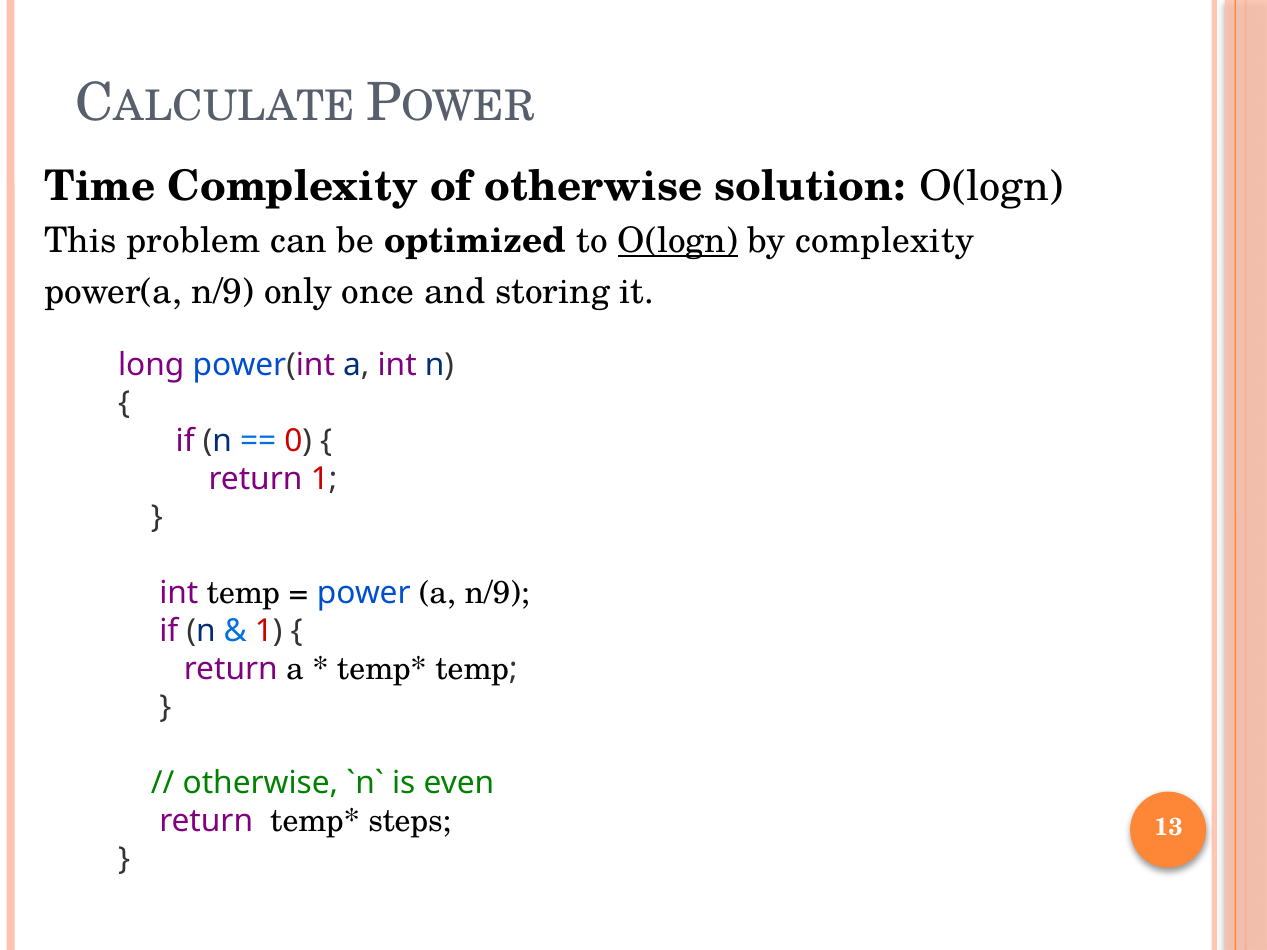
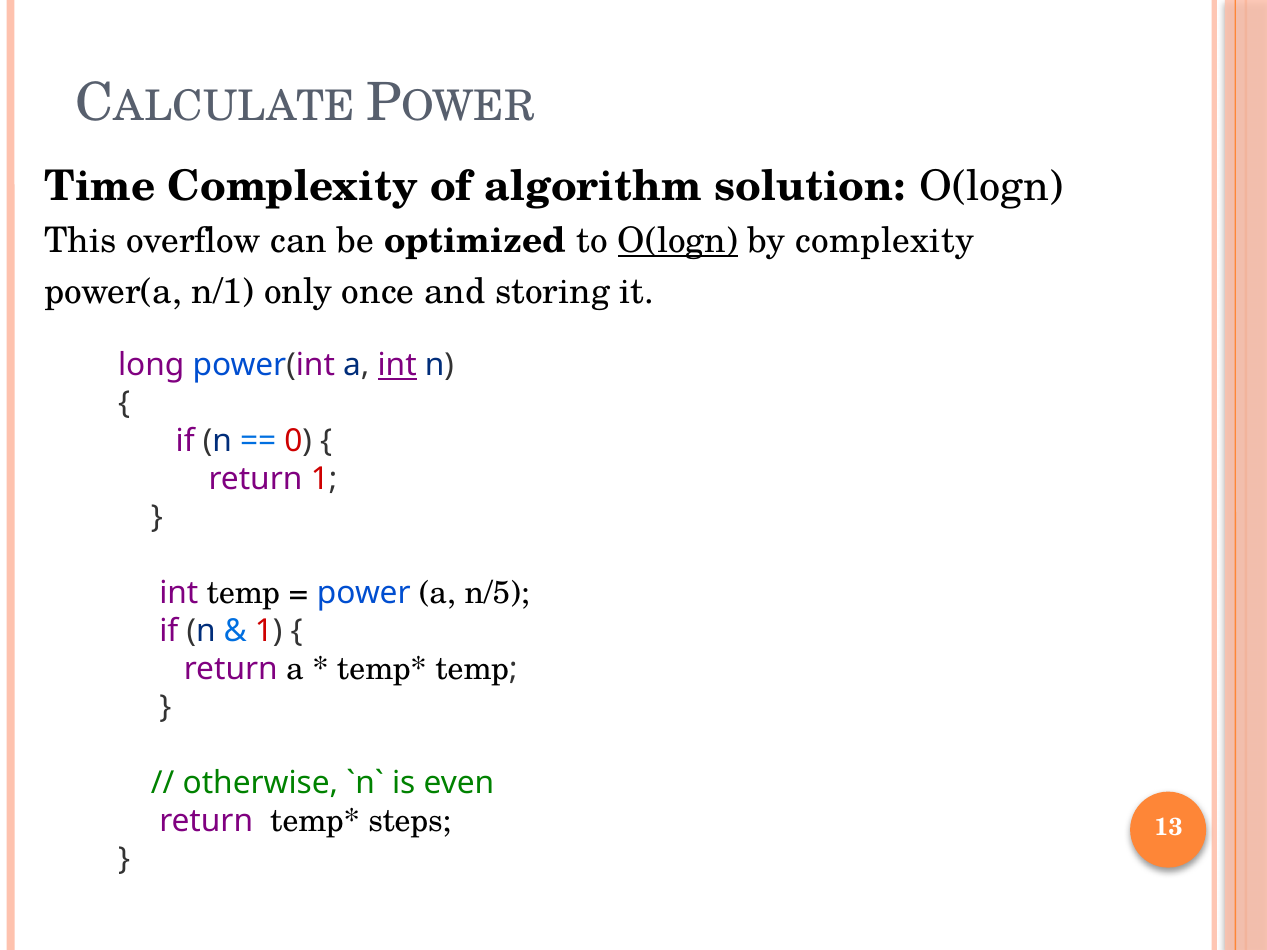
of otherwise: otherwise -> algorithm (593, 187)
problem: problem -> overflow (194, 241)
power(a n/9: n/9 -> n/1 (223, 292)
int underline: none -> present (397, 365)
a n/9: n/9 -> n/5 (497, 593)
